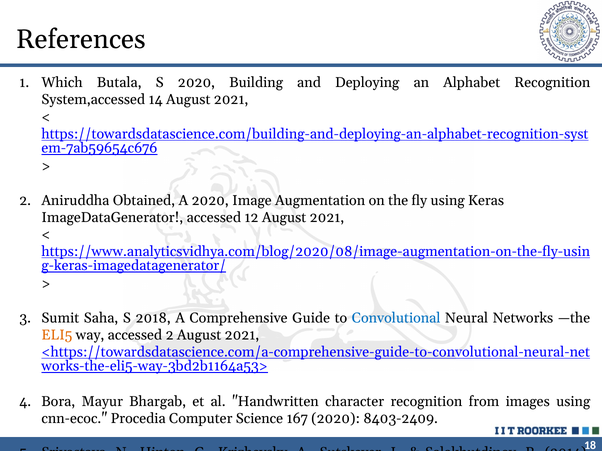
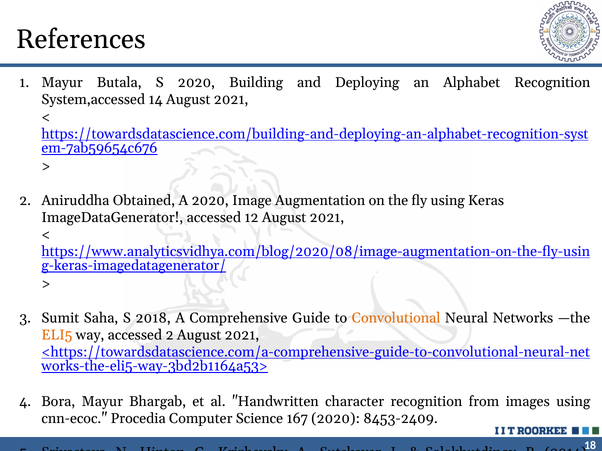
Which: Which -> Mayur (62, 83)
Convolutional colour: blue -> orange (396, 318)
8403-2409: 8403-2409 -> 8453-2409 (401, 419)
